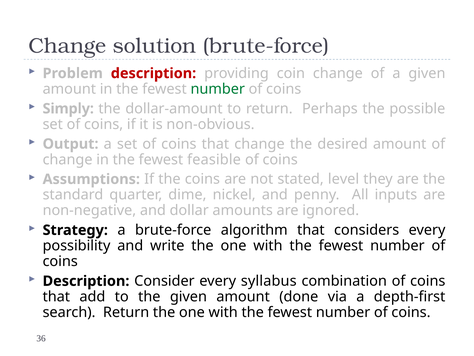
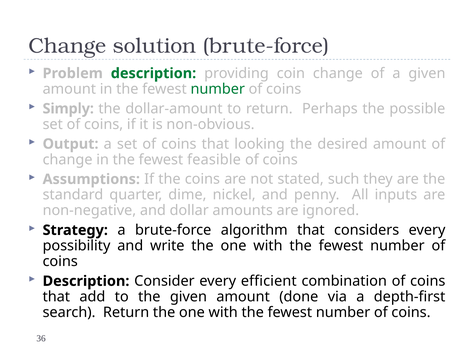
description colour: red -> green (153, 73)
that change: change -> looking (260, 144)
level: level -> such (344, 179)
syllabus: syllabus -> efficient (269, 281)
